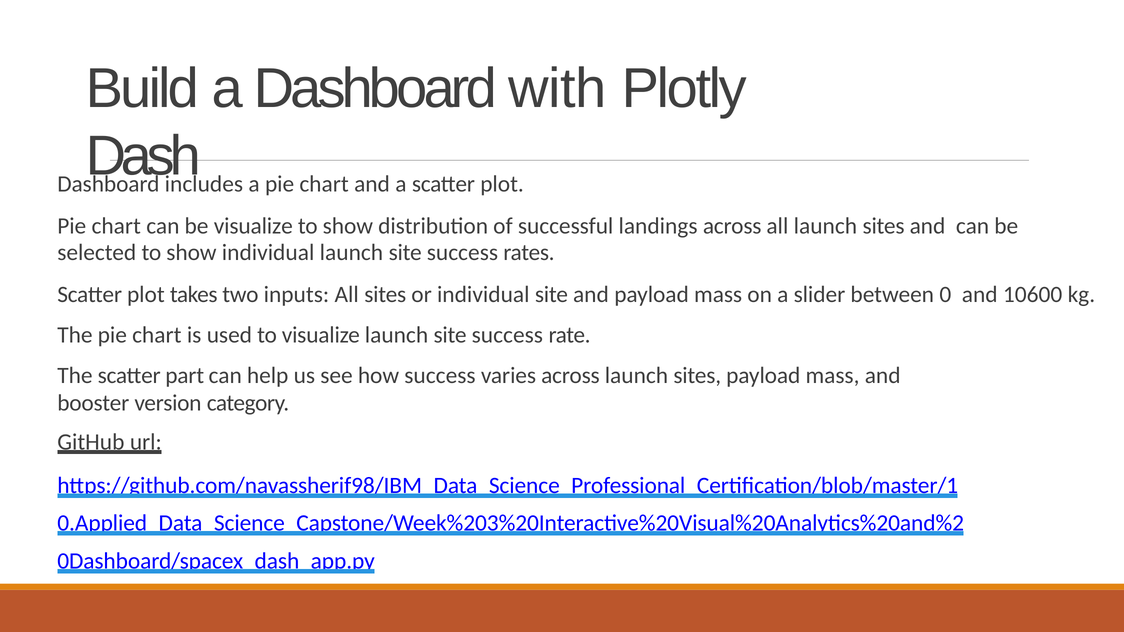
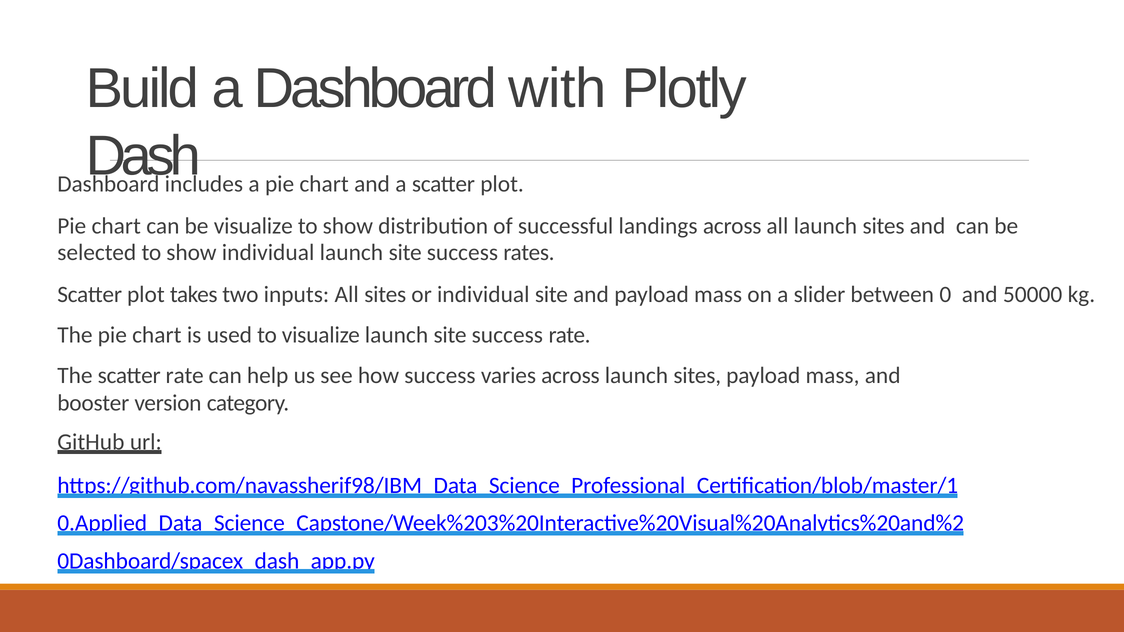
10600: 10600 -> 50000 (1033, 295)
scatter part: part -> rate (185, 376)
